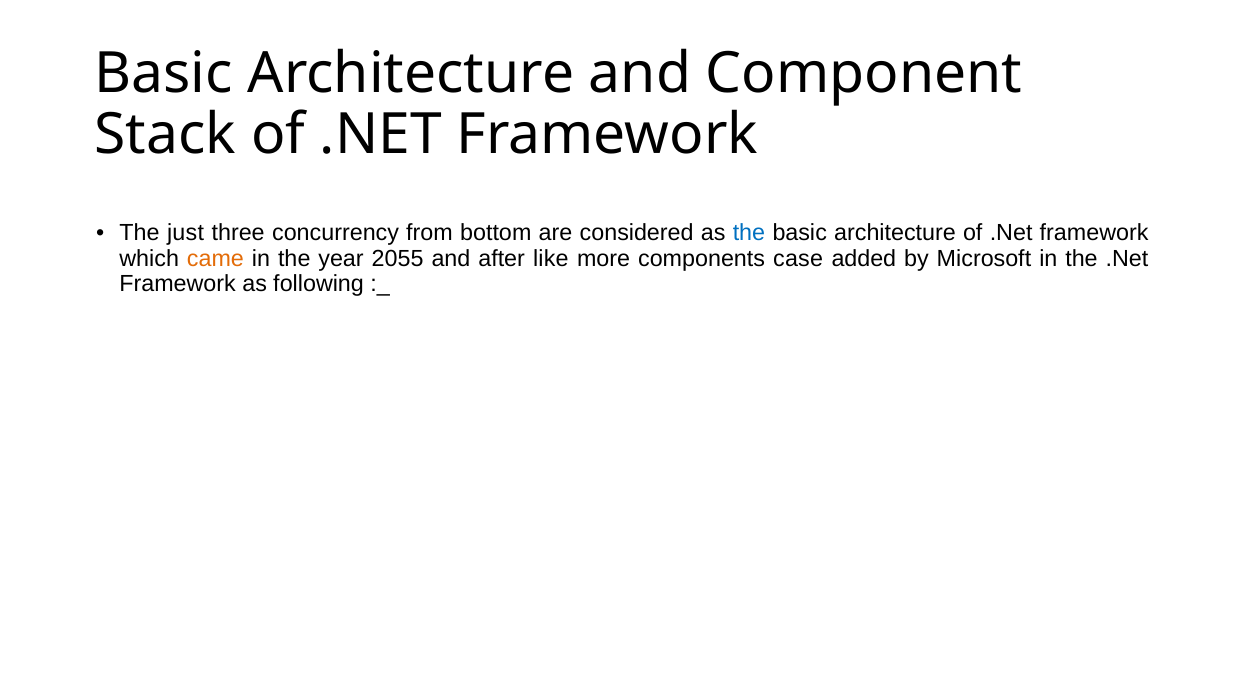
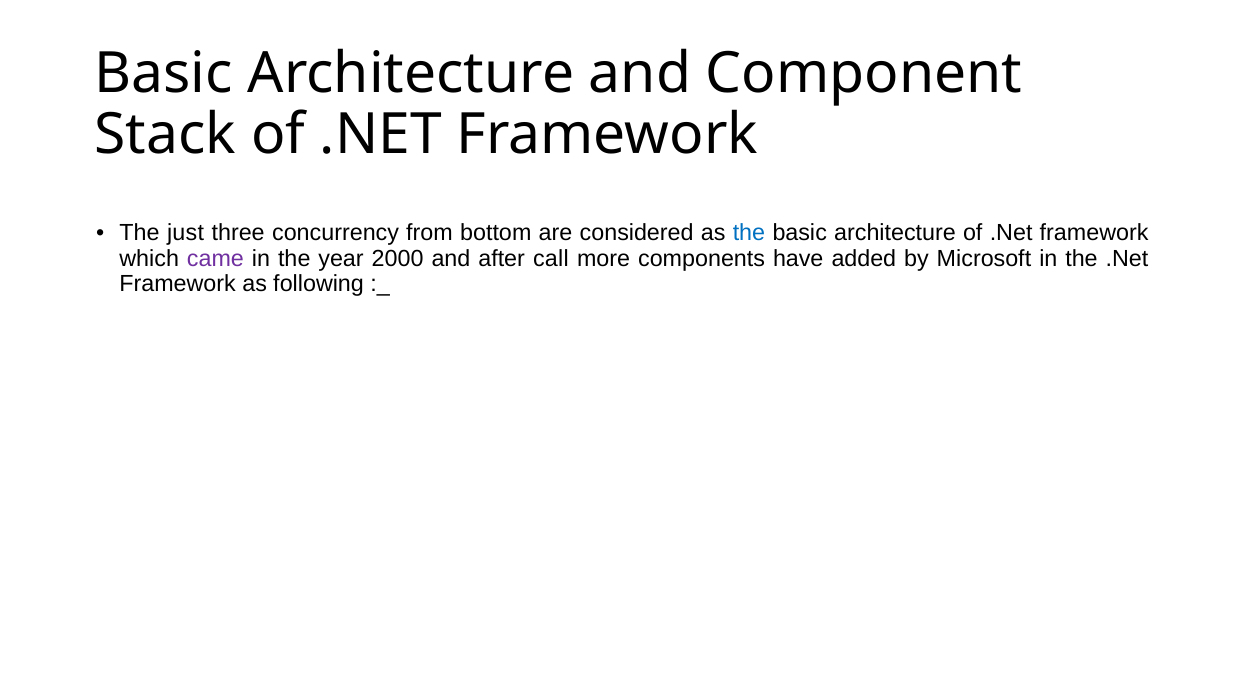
came colour: orange -> purple (215, 259)
2055: 2055 -> 2000 (398, 259)
like: like -> call (551, 259)
case: case -> have (798, 259)
